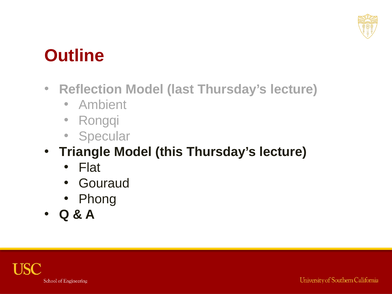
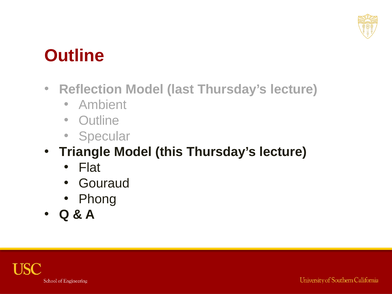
Rongqi: Rongqi -> Outline (99, 121)
